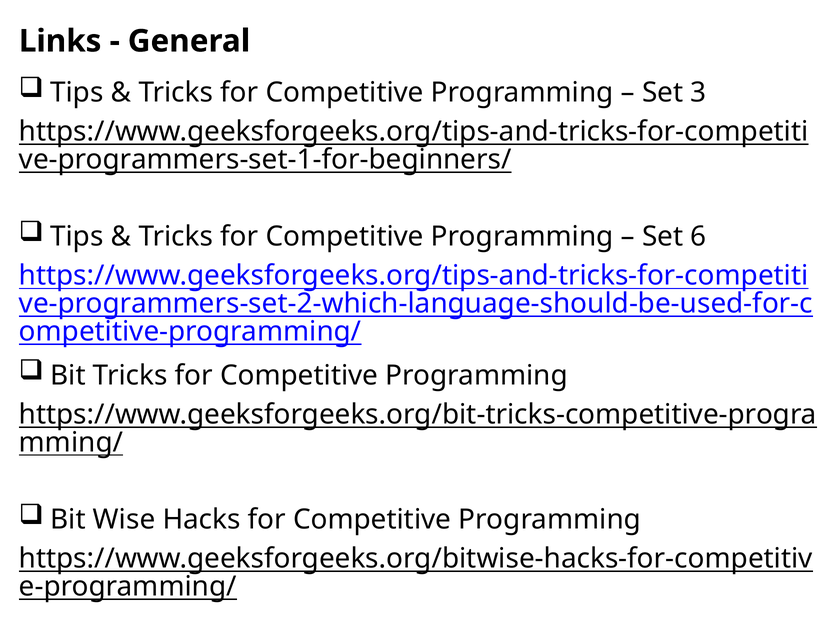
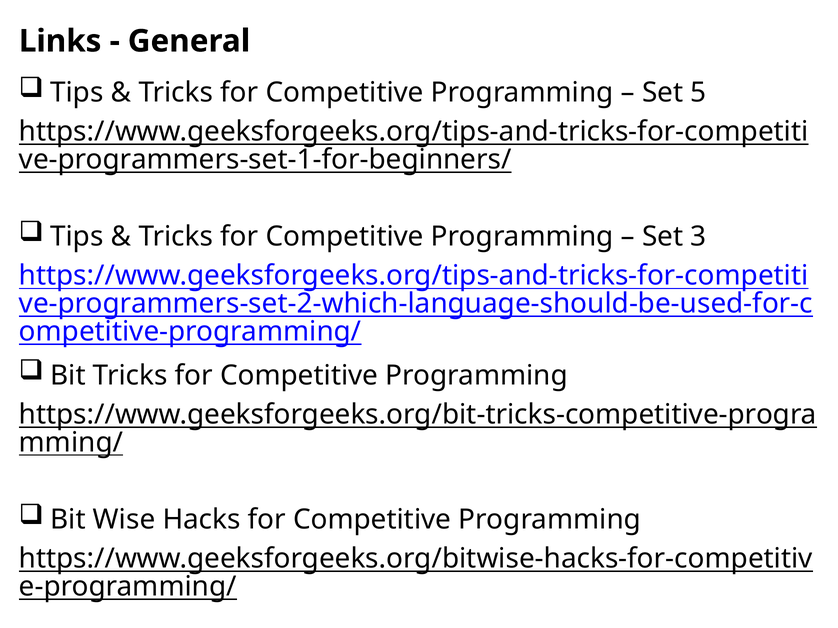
3: 3 -> 5 (698, 93)
6: 6 -> 3 (698, 237)
